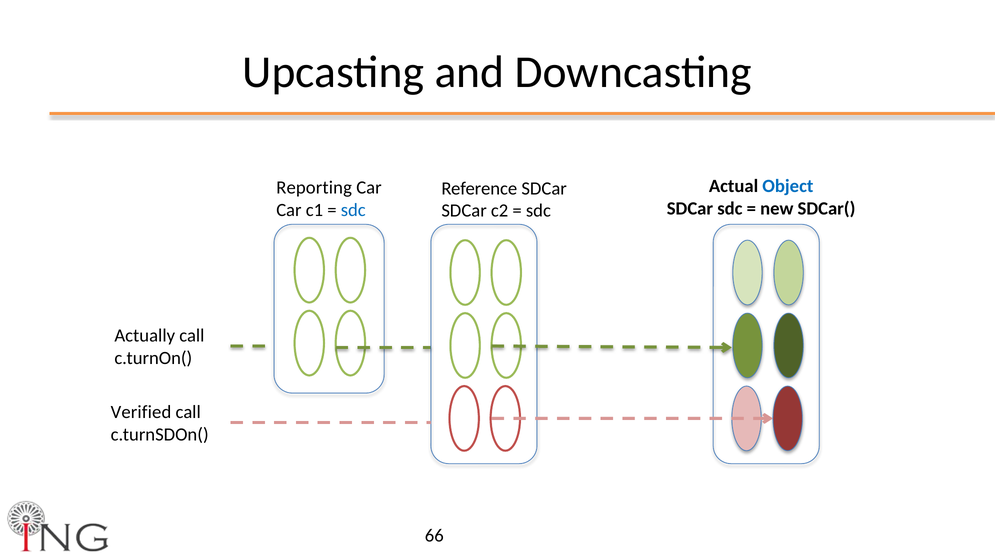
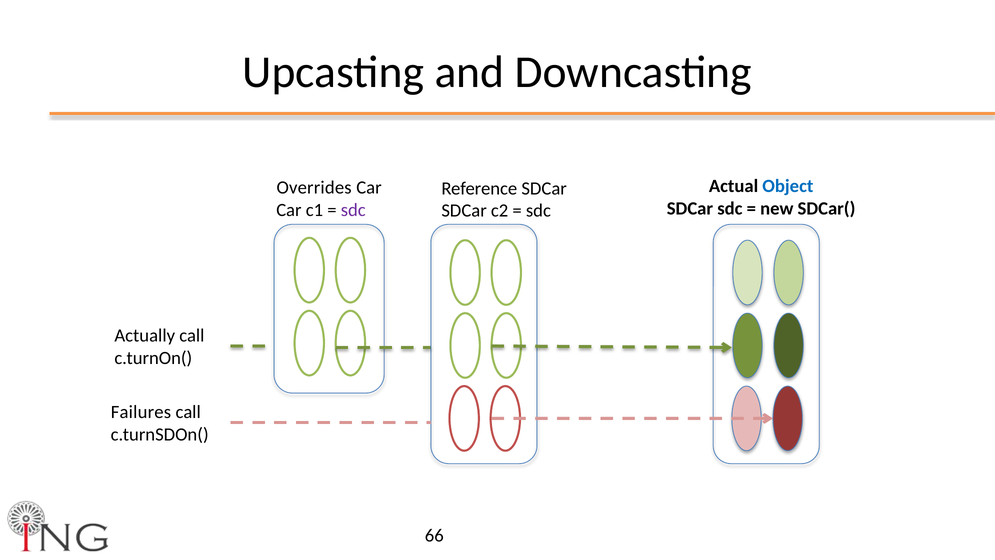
Reporting: Reporting -> Overrides (314, 188)
sdc colour: blue -> purple (353, 210)
Verified: Verified -> Failures (141, 412)
